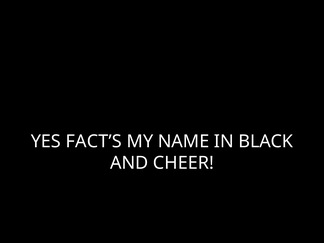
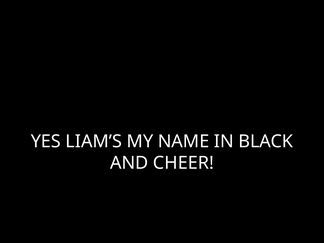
FACT’S: FACT’S -> LIAM’S (94, 141)
